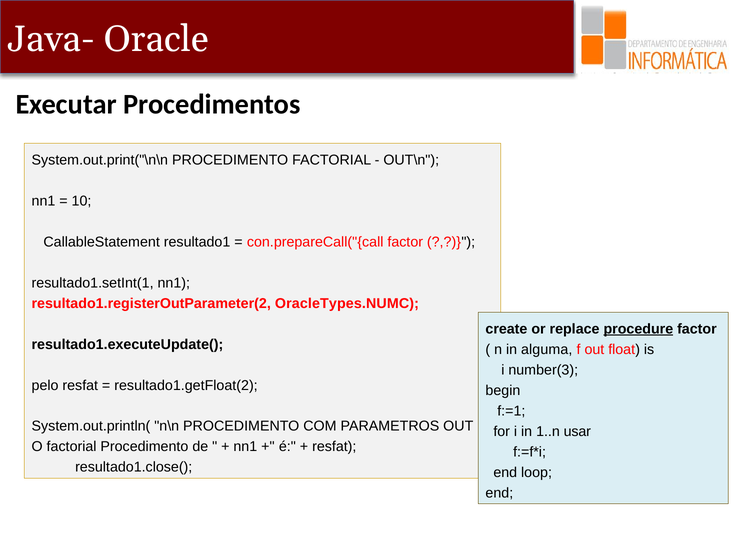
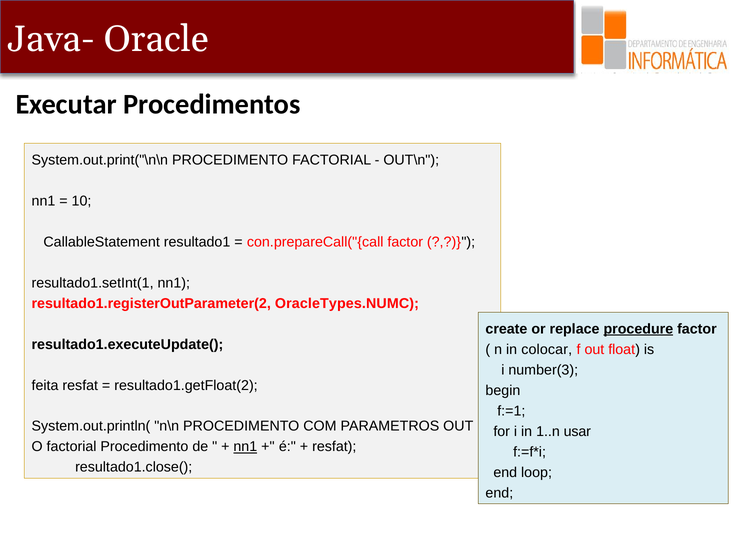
alguma: alguma -> colocar (547, 349)
pelo: pelo -> feita (45, 385)
nn1 underline: none -> present (245, 447)
